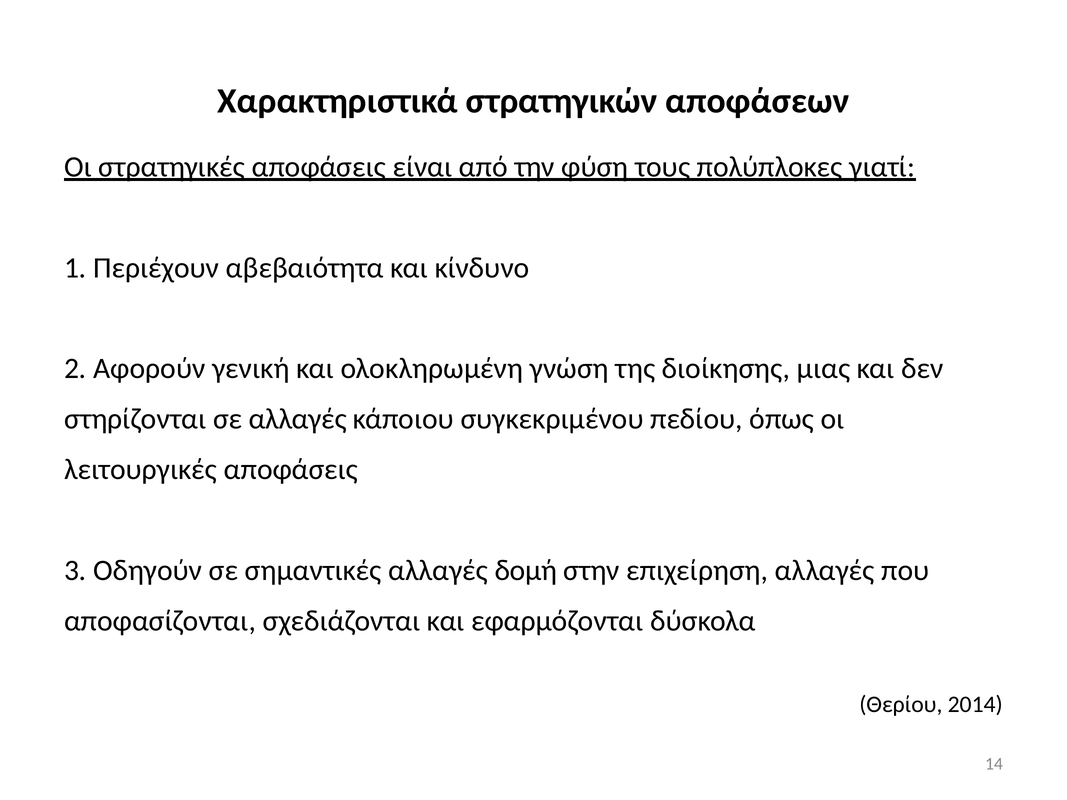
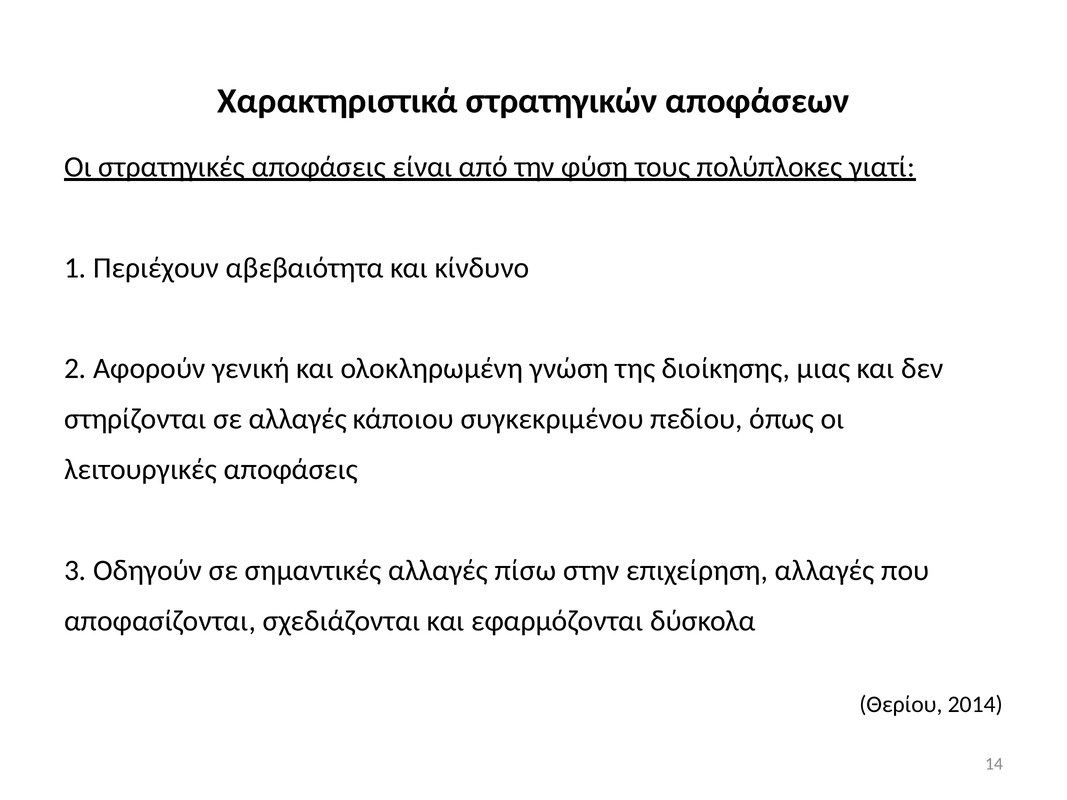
δομή: δομή -> πίσω (525, 571)
